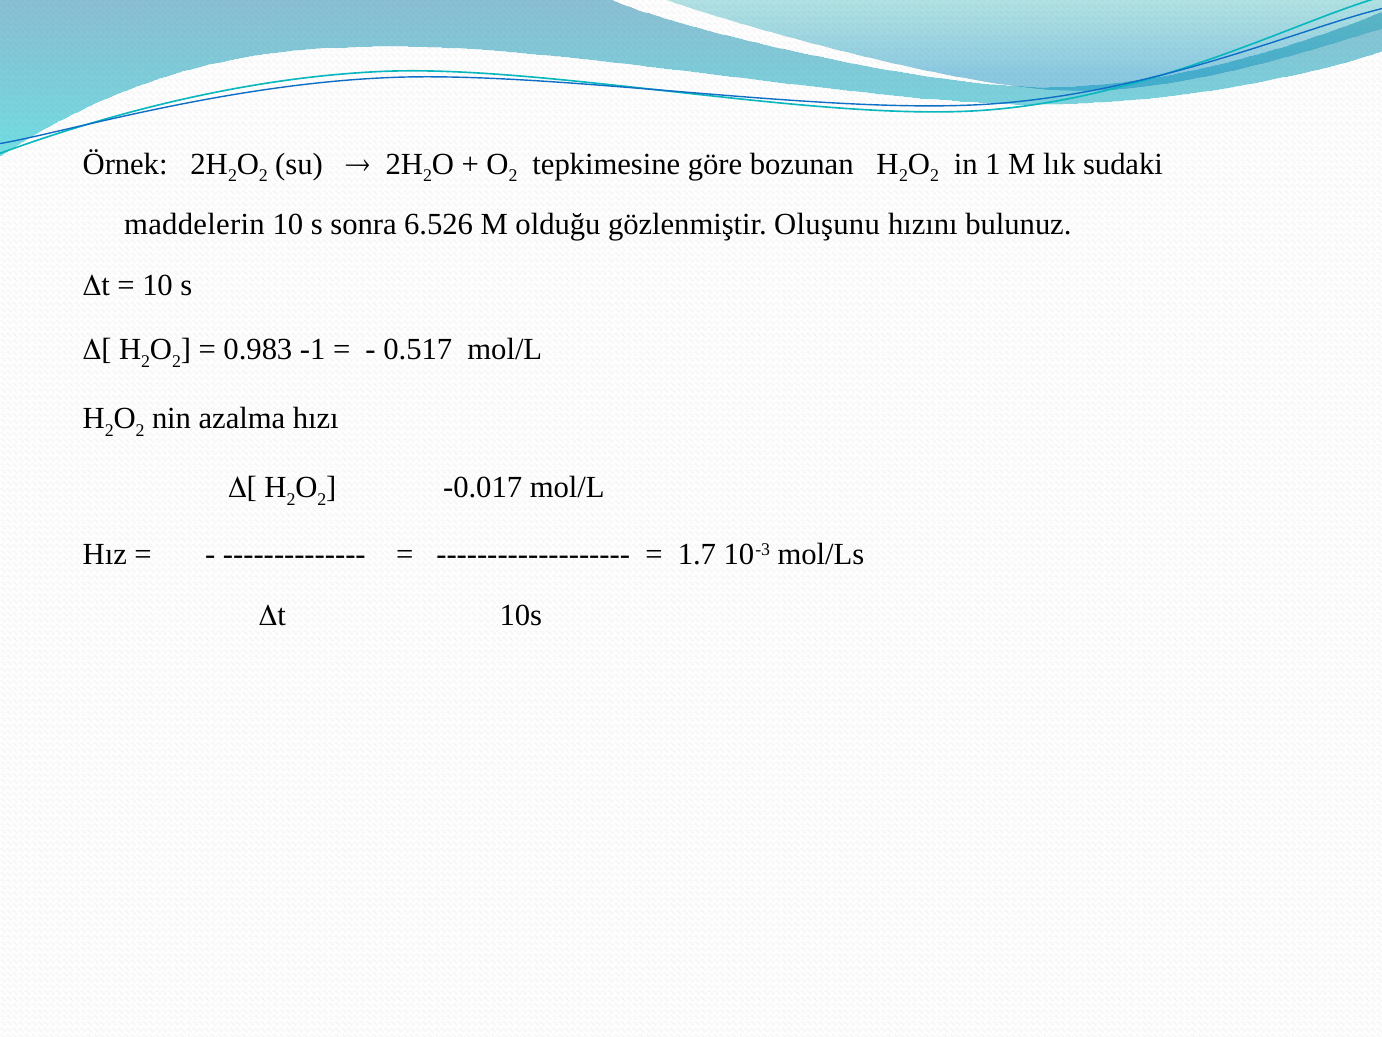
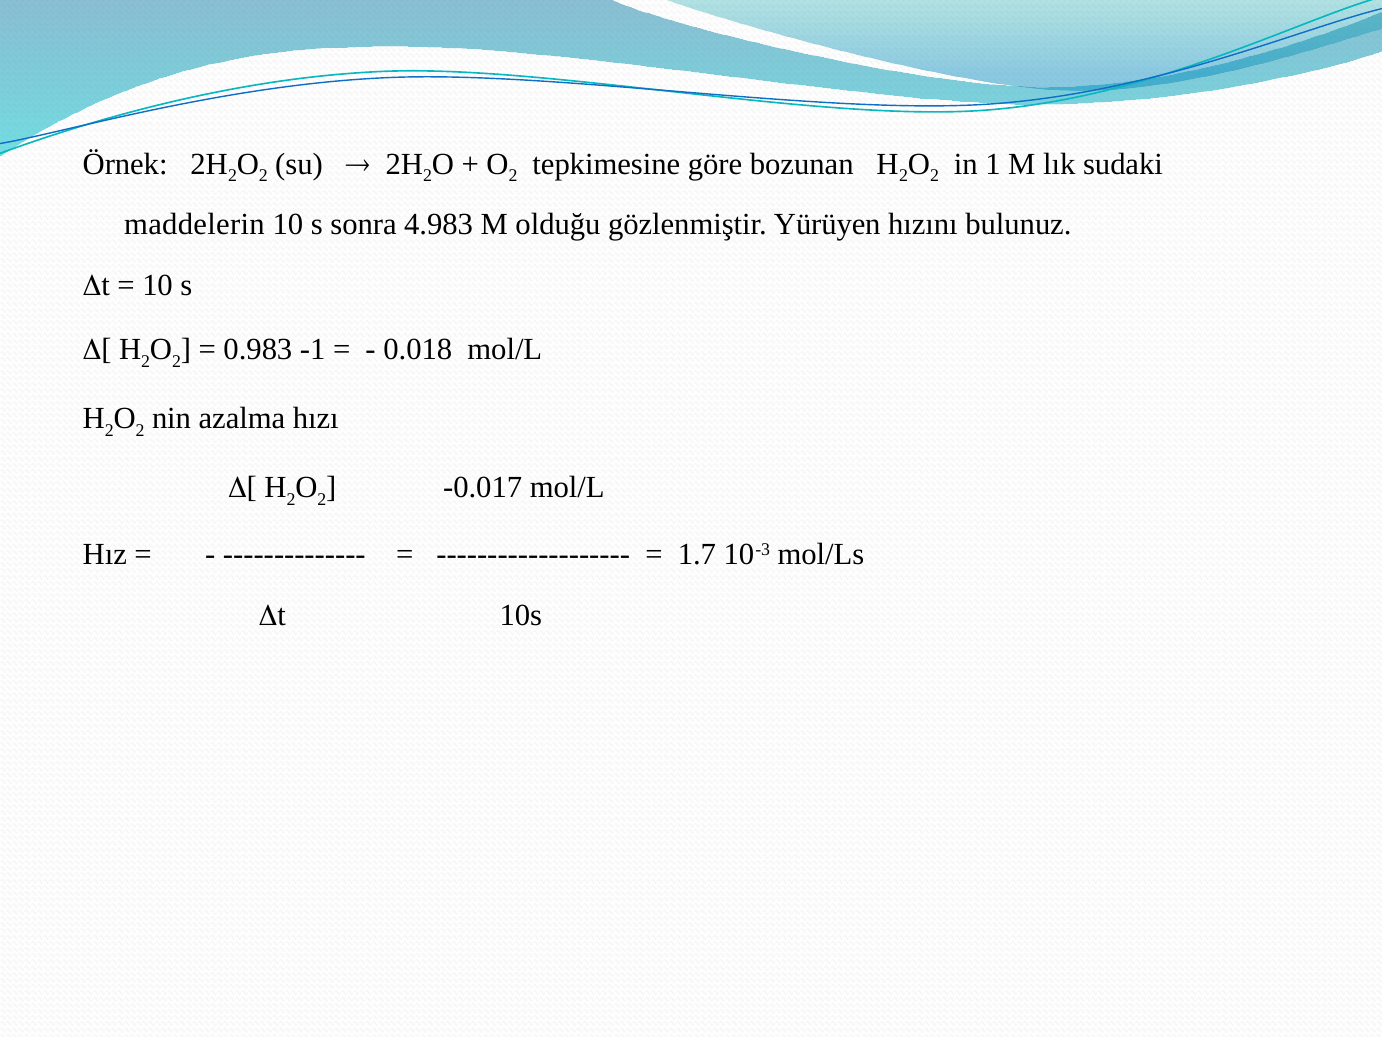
6.526: 6.526 -> 4.983 (439, 224)
Oluşunu: Oluşunu -> Yürüyen (827, 224)
0.517: 0.517 -> 0.018 (418, 350)
